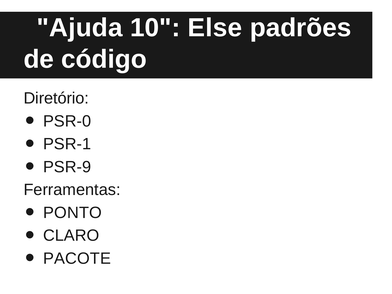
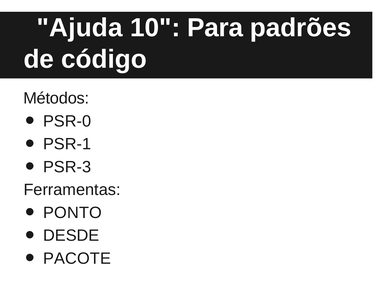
Else: Else -> Para (215, 28)
Diretório: Diretório -> Métodos (56, 98)
PSR-9: PSR-9 -> PSR-3 (67, 167)
CLARO: CLARO -> DESDE (71, 236)
